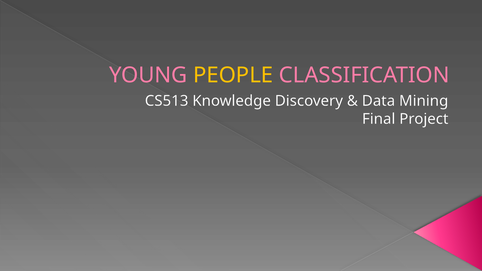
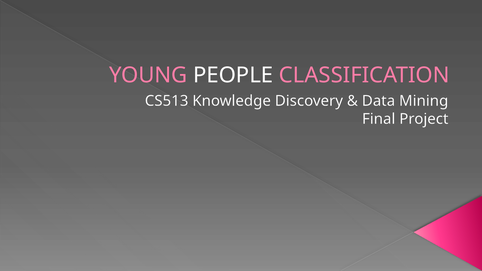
PEOPLE colour: yellow -> white (233, 75)
